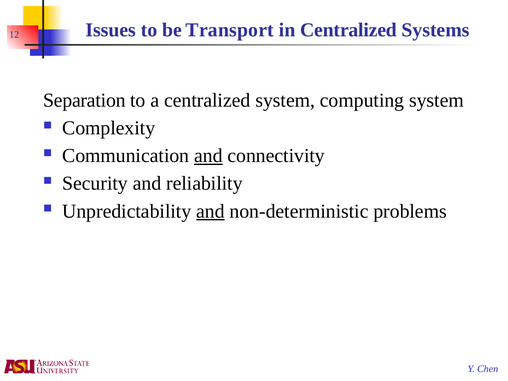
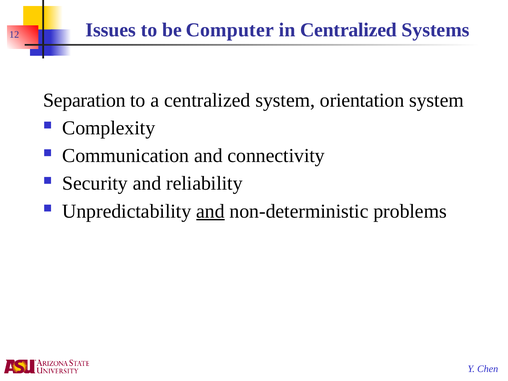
Transport: Transport -> Computer (230, 30)
computing: computing -> orientation (362, 100)
and underline: present -> none (208, 156)
